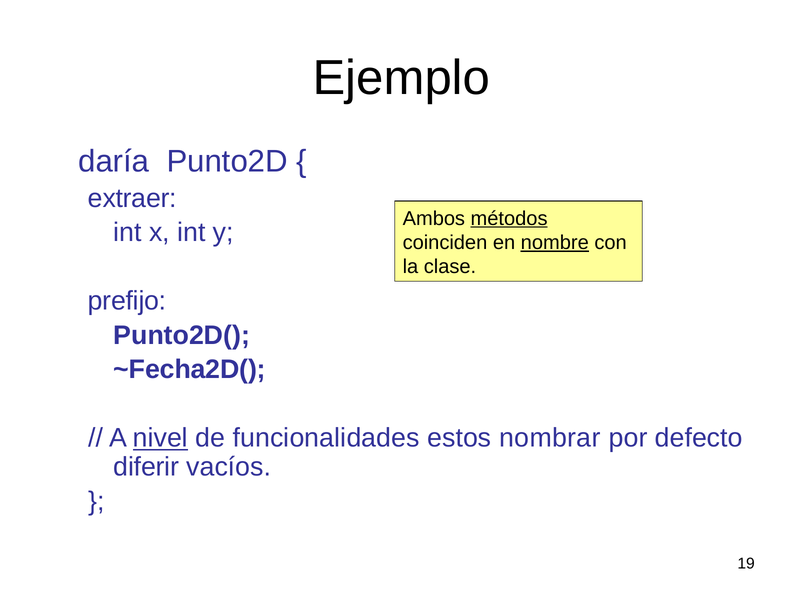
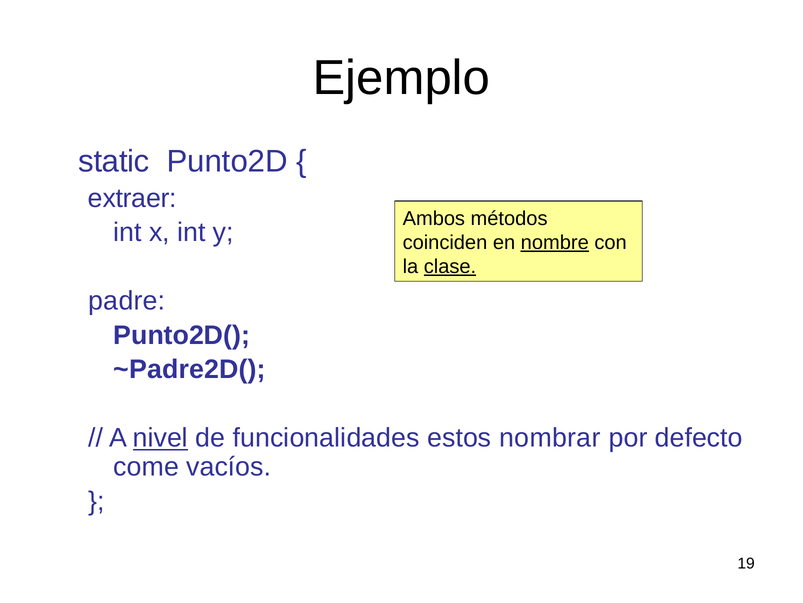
daría: daría -> static (114, 161)
métodos underline: present -> none (509, 218)
clase underline: none -> present (450, 266)
prefijo: prefijo -> padre (127, 301)
~Fecha2D(: ~Fecha2D( -> ~Padre2D( (189, 369)
diferir: diferir -> come (146, 466)
